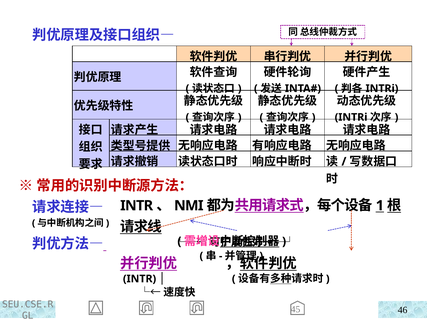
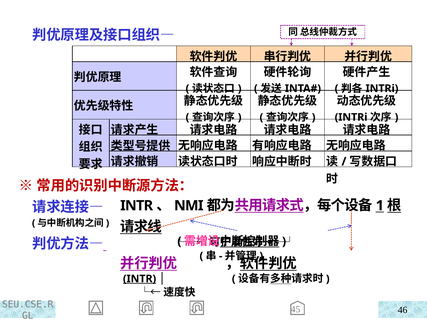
INTR underline: none -> present (140, 279)
